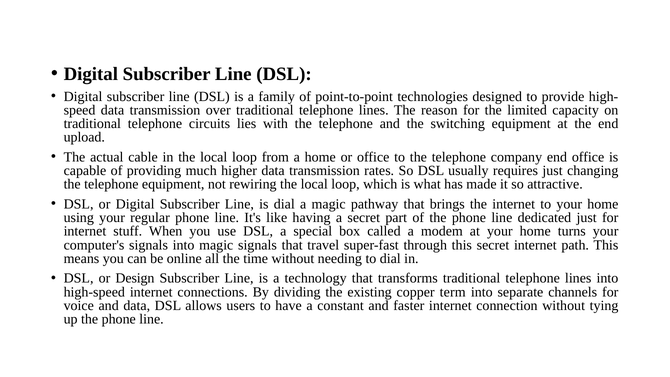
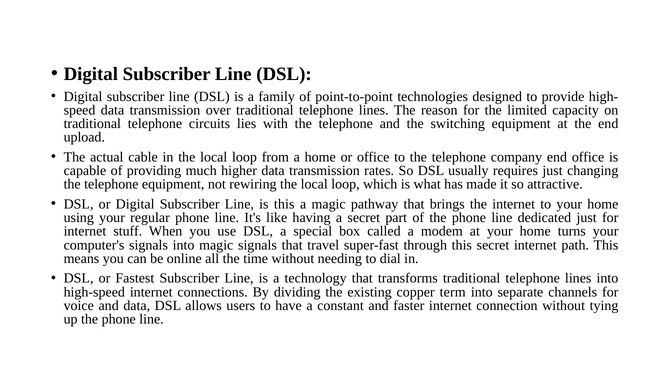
is dial: dial -> this (284, 204)
Design: Design -> Fastest (135, 278)
